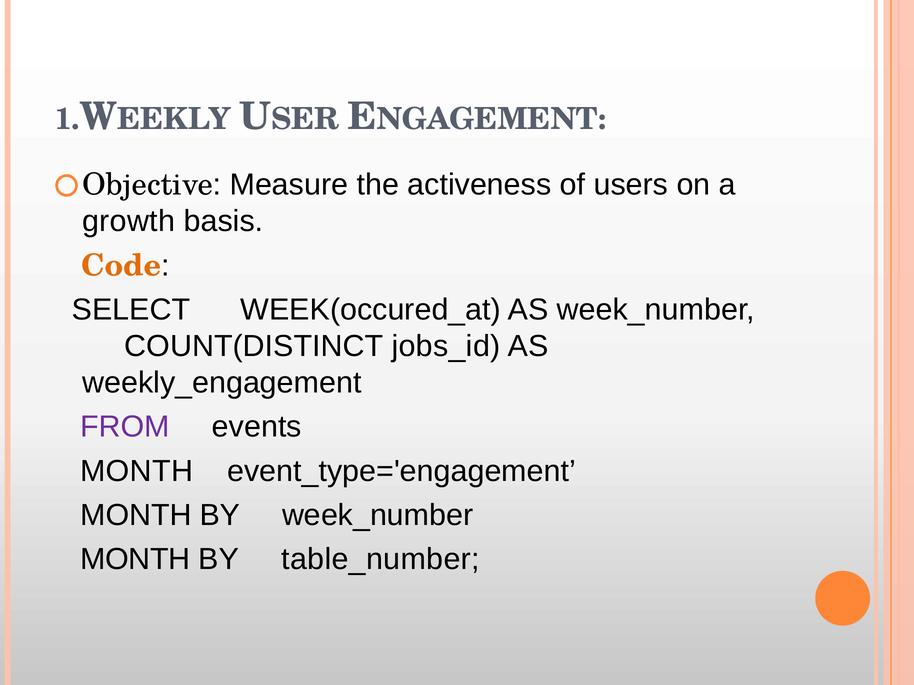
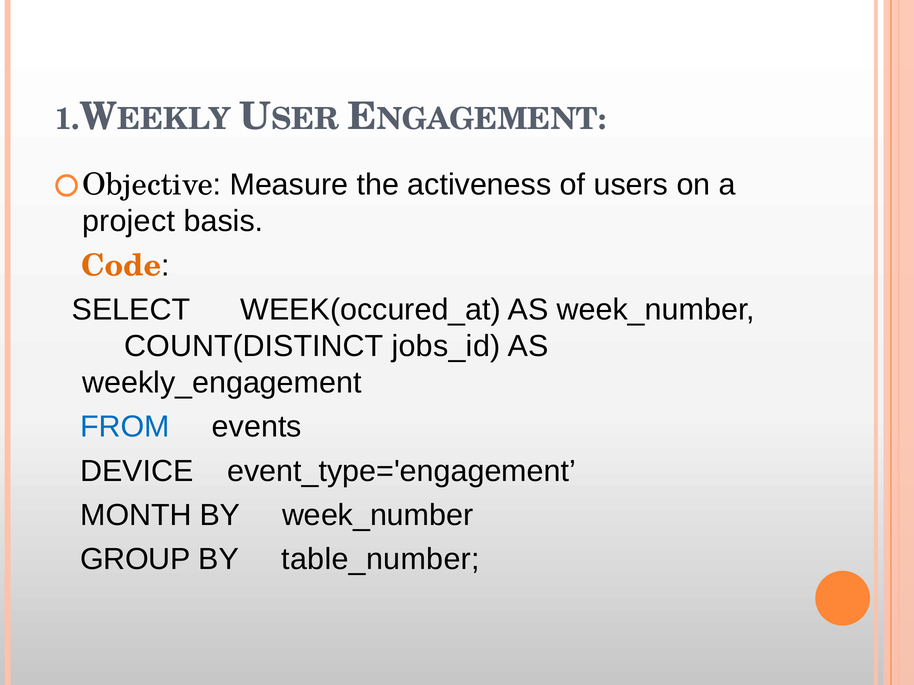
growth: growth -> project (129, 222)
FROM colour: purple -> blue (125, 427)
MONTH: MONTH -> DEVICE (137, 471)
MONTH: MONTH -> GROUP (135, 560)
